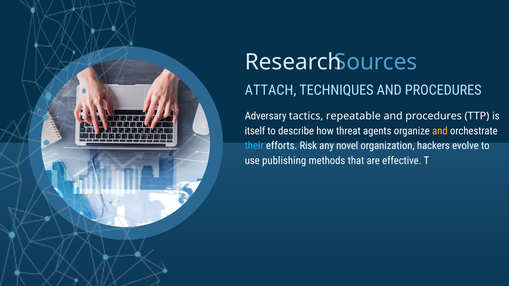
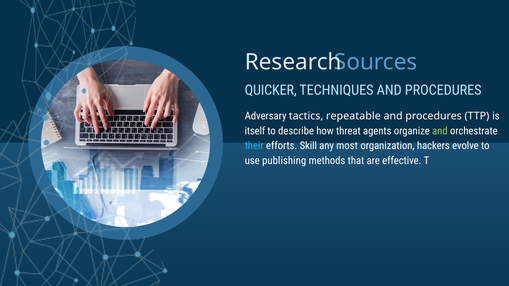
ATTACH: ATTACH -> QUICKER (271, 90)
and colour: yellow -> light green (440, 131)
Risk: Risk -> Skill (308, 146)
novel: novel -> most (347, 146)
